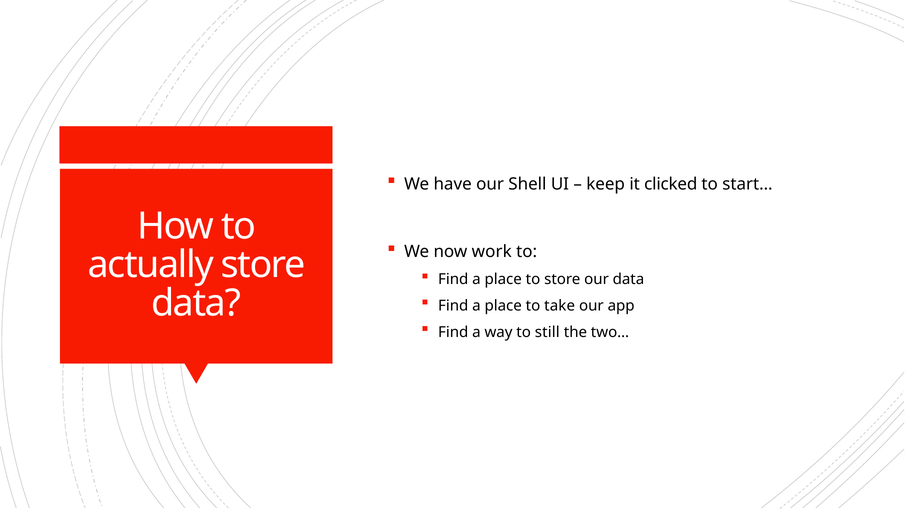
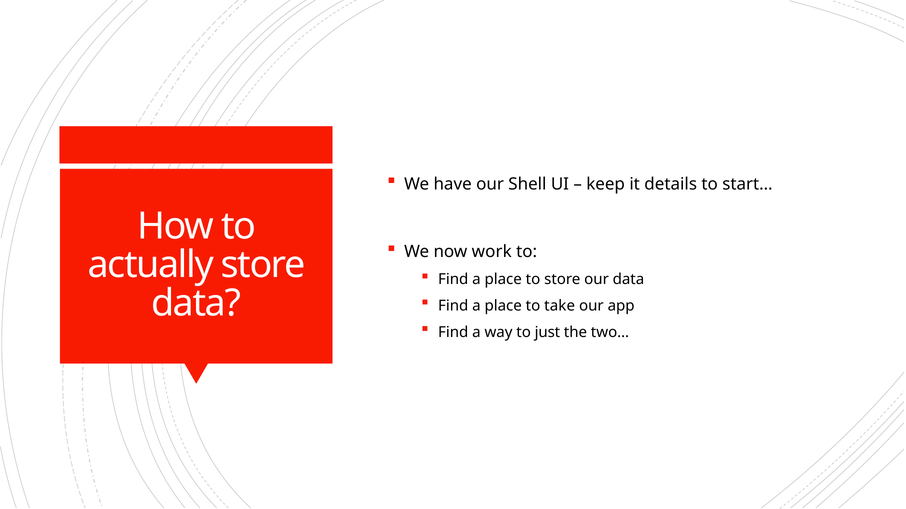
clicked: clicked -> details (671, 184)
still: still -> just (547, 332)
